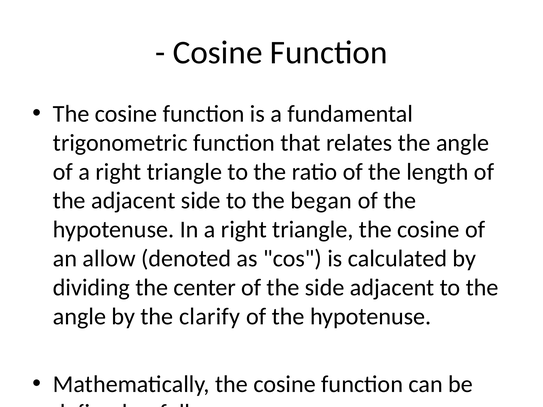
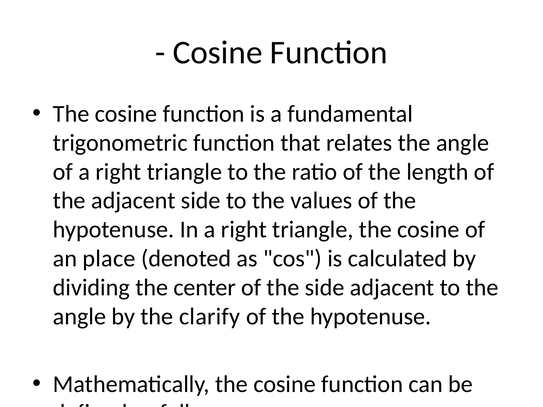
the began: began -> values (321, 201)
allow: allow -> place (109, 259)
